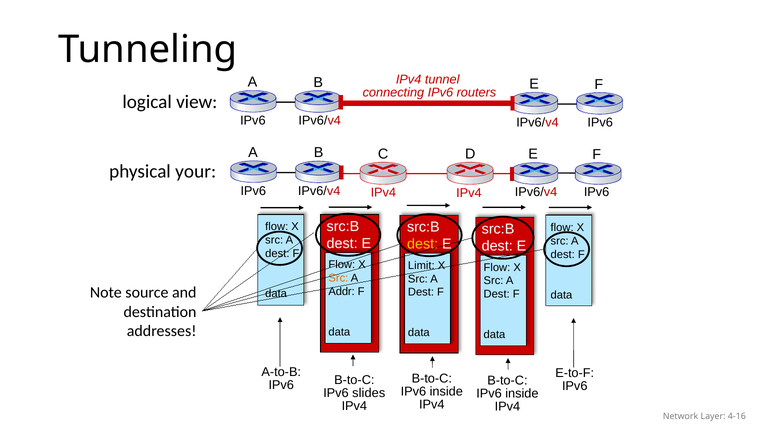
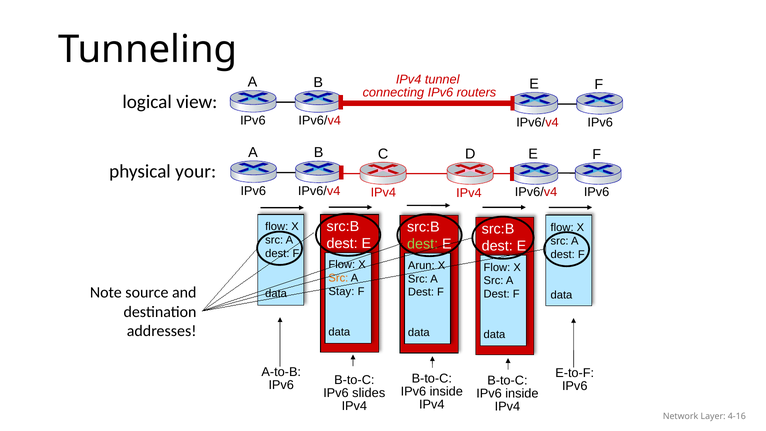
dest colour: yellow -> light green (423, 244)
Limit: Limit -> Arun (421, 265)
Addr: Addr -> Stay (341, 292)
